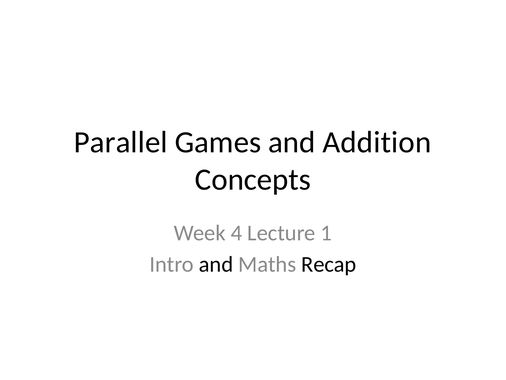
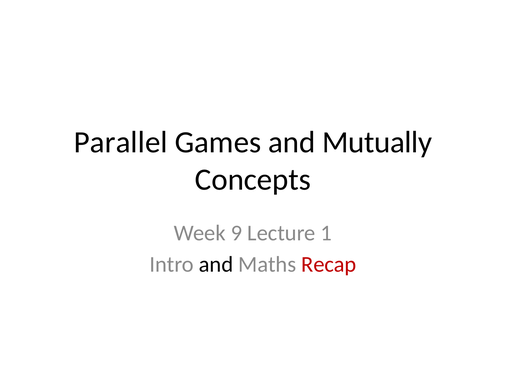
Addition: Addition -> Mutually (377, 142)
4: 4 -> 9 (236, 233)
Recap colour: black -> red (329, 264)
